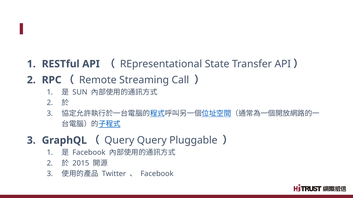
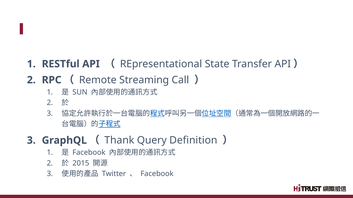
Query: Query -> Thank (119, 141)
Pluggable: Pluggable -> Definition (193, 141)
